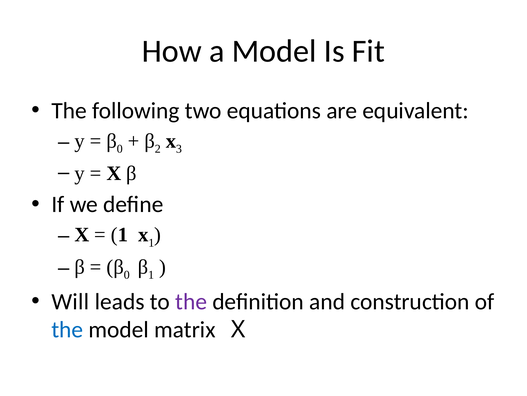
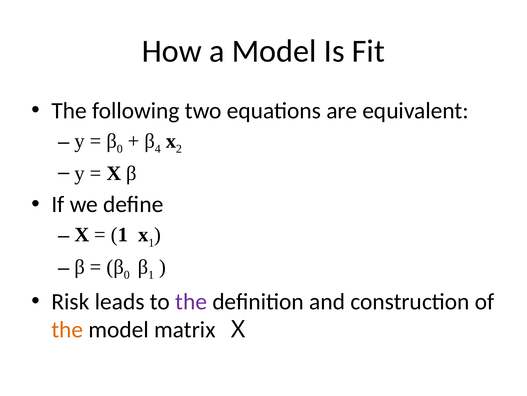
2: 2 -> 4 (158, 149)
3: 3 -> 2 (179, 149)
Will: Will -> Risk (70, 301)
the colour: blue -> orange (67, 329)
